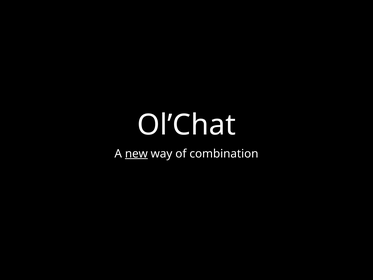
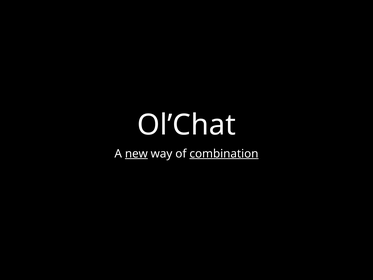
combination underline: none -> present (224, 154)
